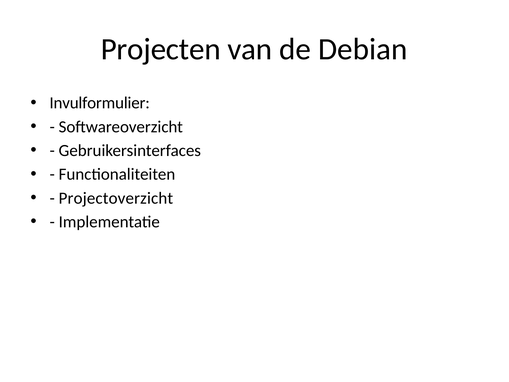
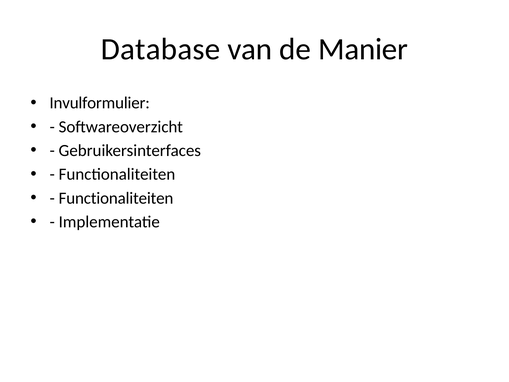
Projecten: Projecten -> Database (161, 49)
Debian: Debian -> Manier (363, 49)
Projectoverzicht: Projectoverzicht -> Functionaliteiten (116, 198)
